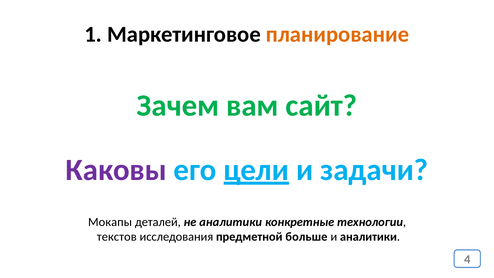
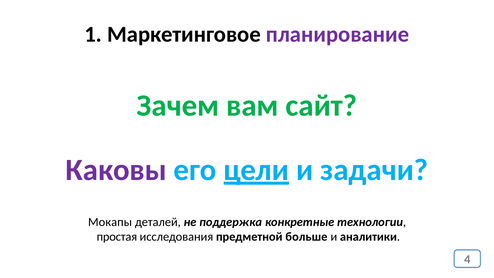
планирование colour: orange -> purple (338, 34)
не аналитики: аналитики -> поддержка (231, 222)
текстов: текстов -> простая (117, 237)
